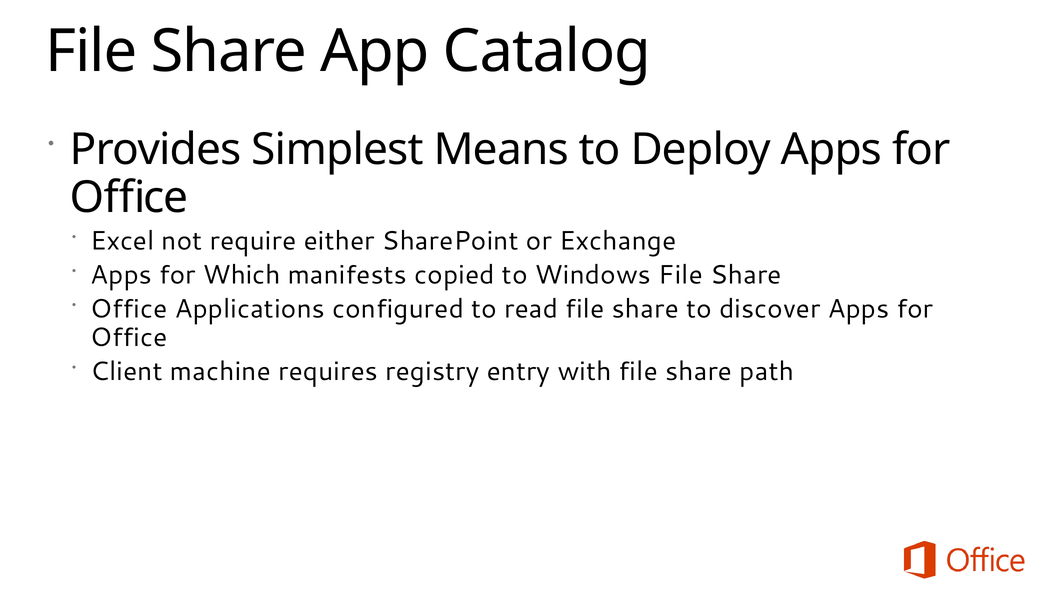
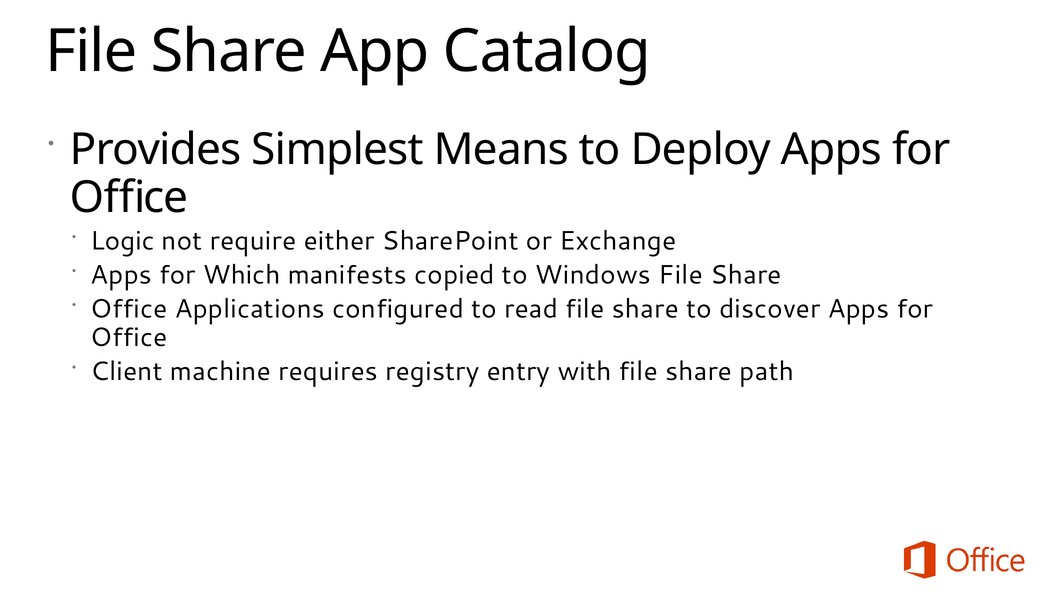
Excel: Excel -> Logic (122, 241)
